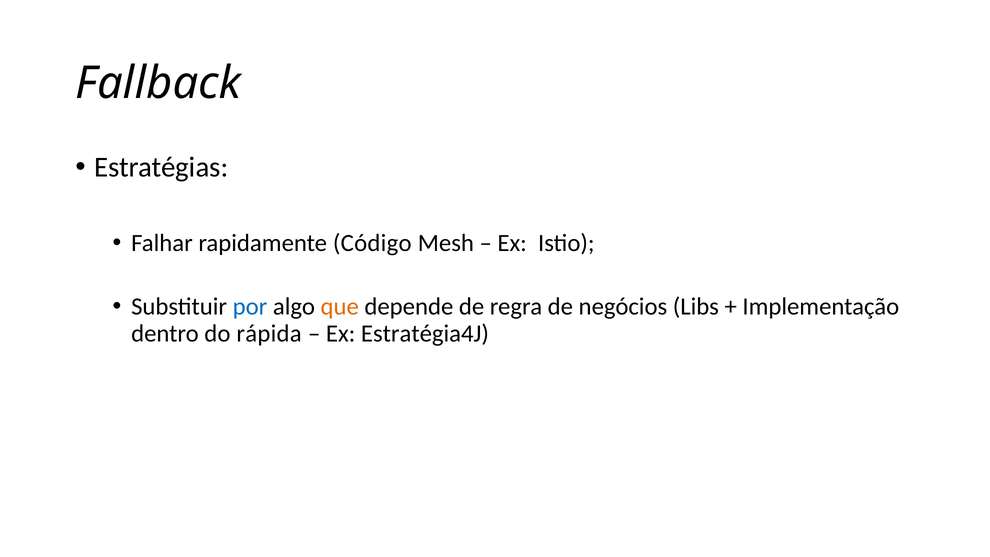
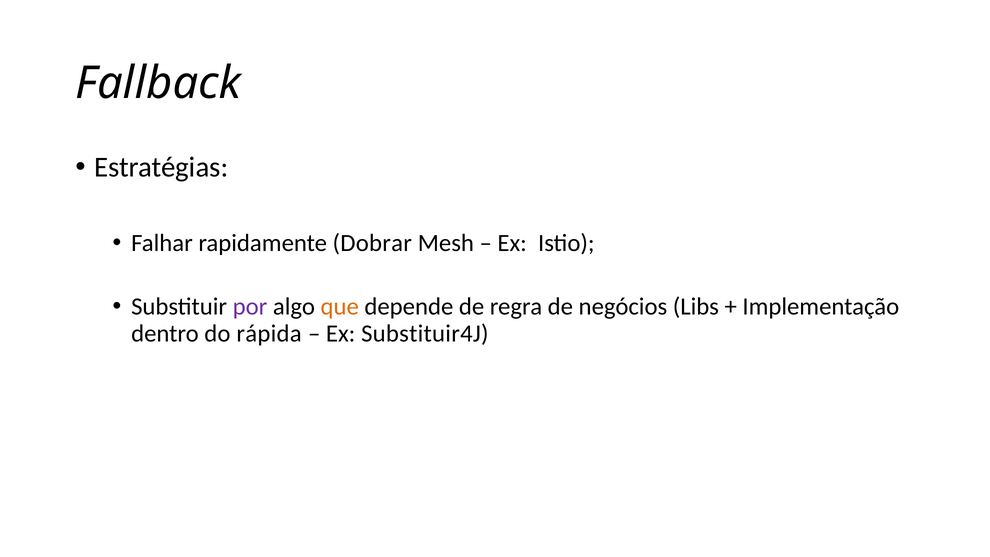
Código: Código -> Dobrar (372, 243)
por colour: blue -> purple (250, 307)
Estratégia4J: Estratégia4J -> Substituir4J (425, 333)
